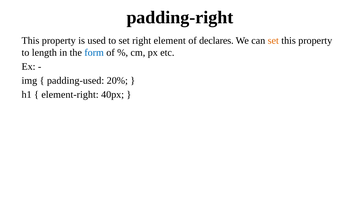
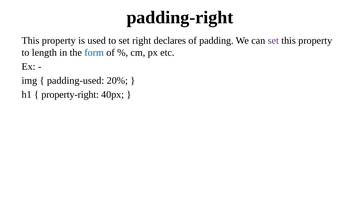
element: element -> declares (170, 41)
declares: declares -> padding (216, 41)
set colour: orange -> purple (273, 41)
element-right: element-right -> property-right (70, 95)
